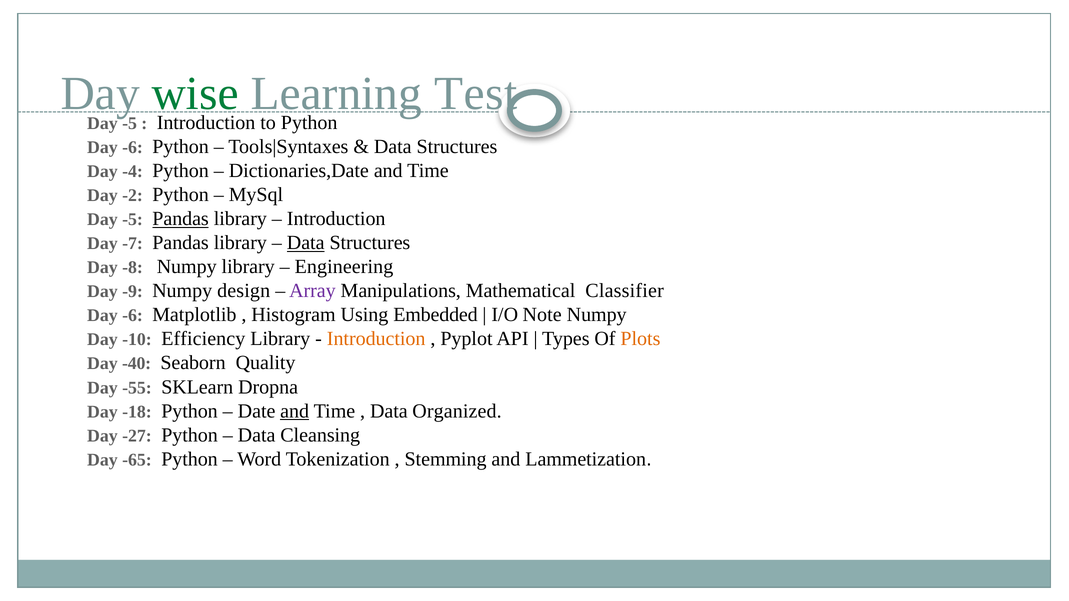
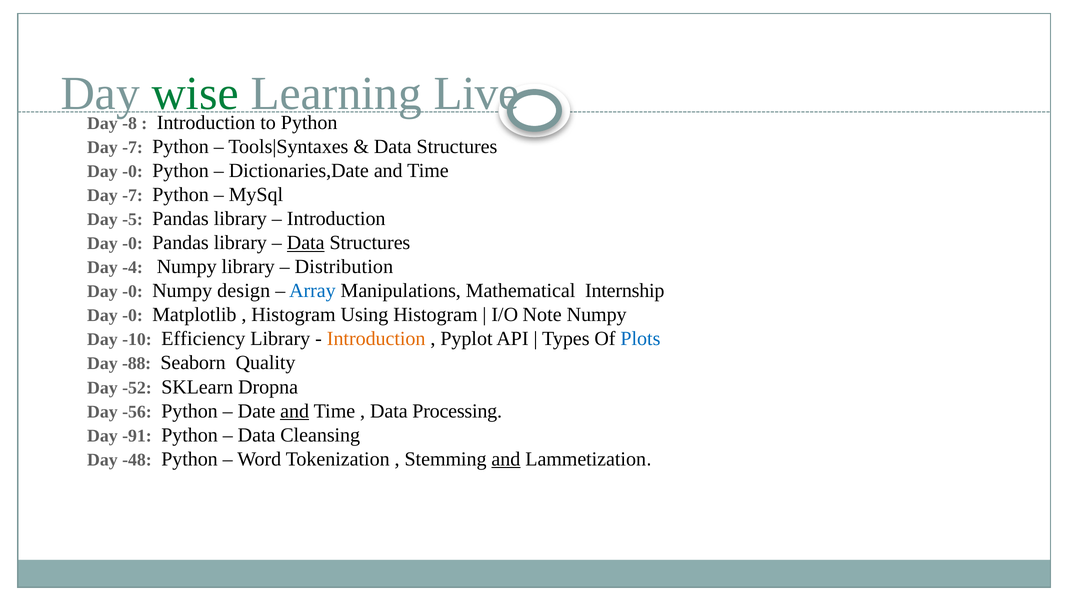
Test: Test -> Live (476, 94)
-5: -5 -> -8 (130, 123)
-6: -6 -> -7 (133, 148)
-4: -4 -> -0 (133, 172)
-2: -2 -> -7 (133, 196)
Pandas underline: present -> none (181, 219)
-7: -7 -> -0 (133, 244)
-8: -8 -> -4 (133, 268)
Engineering: Engineering -> Distribution (344, 267)
-9: -9 -> -0 (133, 292)
Array colour: purple -> blue (312, 291)
Classifier: Classifier -> Internship (625, 291)
-6: -6 -> -0 (133, 316)
Using Embedded: Embedded -> Histogram (435, 315)
Plots colour: orange -> blue (640, 339)
-40: -40 -> -88 (137, 364)
-55: -55 -> -52 (137, 388)
-18: -18 -> -56 (137, 412)
Organized: Organized -> Processing (457, 411)
-27: -27 -> -91 (137, 436)
-65: -65 -> -48 (137, 460)
and underline: none -> present (506, 459)
